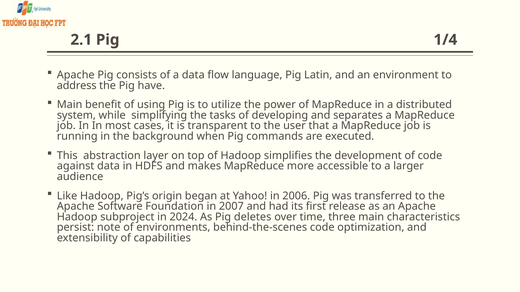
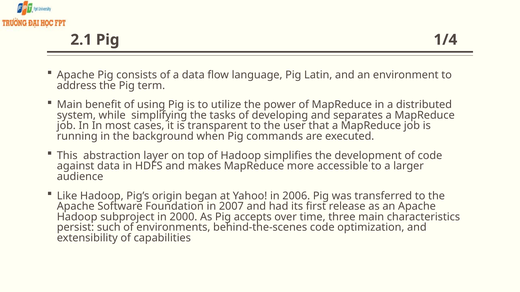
have: have -> term (151, 86)
2024: 2024 -> 2000 (183, 217)
deletes: deletes -> accepts (253, 217)
note: note -> such (109, 228)
